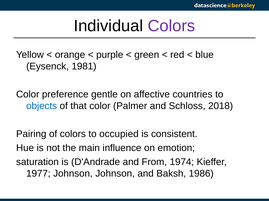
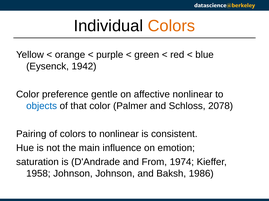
Colors colour: purple -> orange (171, 26)
1981: 1981 -> 1942 (84, 67)
affective countries: countries -> nonlinear (193, 95)
2018: 2018 -> 2078 (221, 106)
to occupied: occupied -> nonlinear (119, 134)
1977: 1977 -> 1958 (38, 174)
